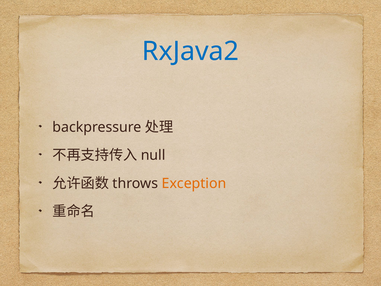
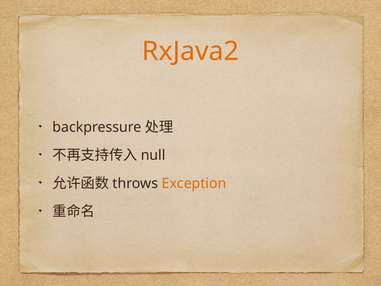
RxJava2 colour: blue -> orange (190, 51)
